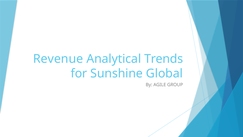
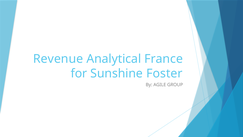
Trends: Trends -> France (164, 59)
Global: Global -> Foster (164, 73)
